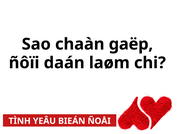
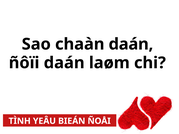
chaàn gaëp: gaëp -> daán (131, 44)
